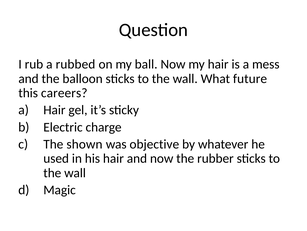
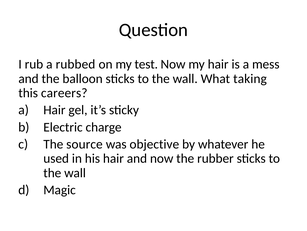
ball: ball -> test (146, 64)
future: future -> taking (250, 78)
shown: shown -> source (84, 144)
